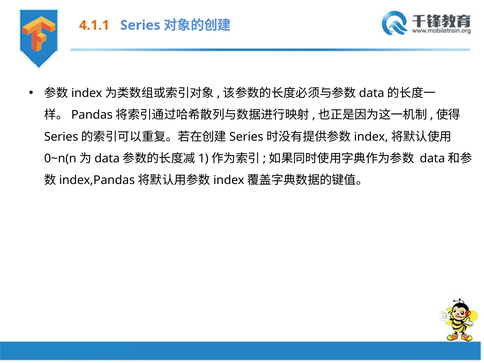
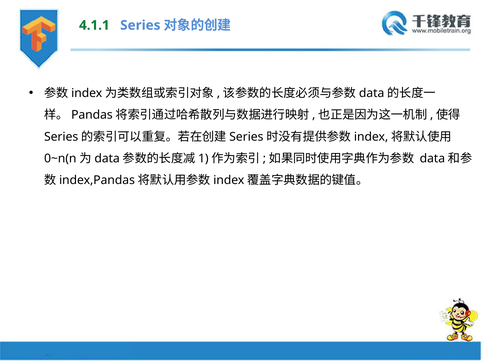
4.1.1 colour: orange -> green (94, 25)
